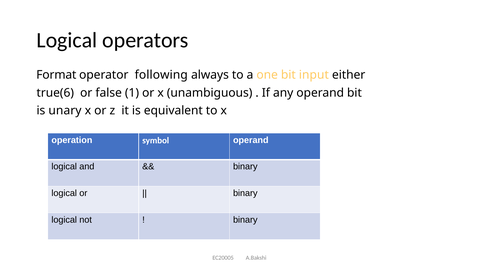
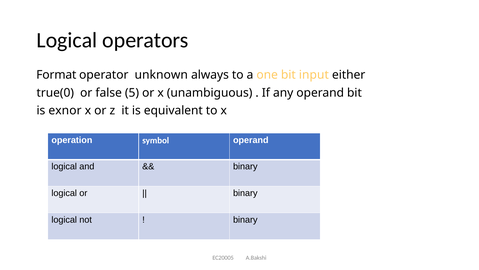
following: following -> unknown (161, 75)
true(6: true(6 -> true(0 (55, 93)
1: 1 -> 5 (132, 93)
unary: unary -> exnor (65, 110)
